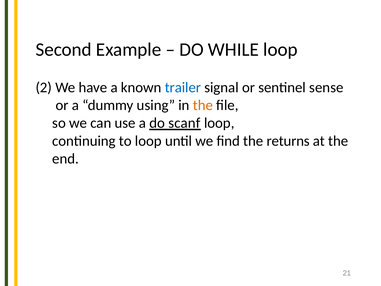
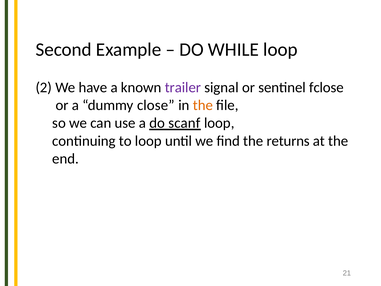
trailer colour: blue -> purple (183, 87)
sense: sense -> fclose (326, 87)
using: using -> close (156, 105)
